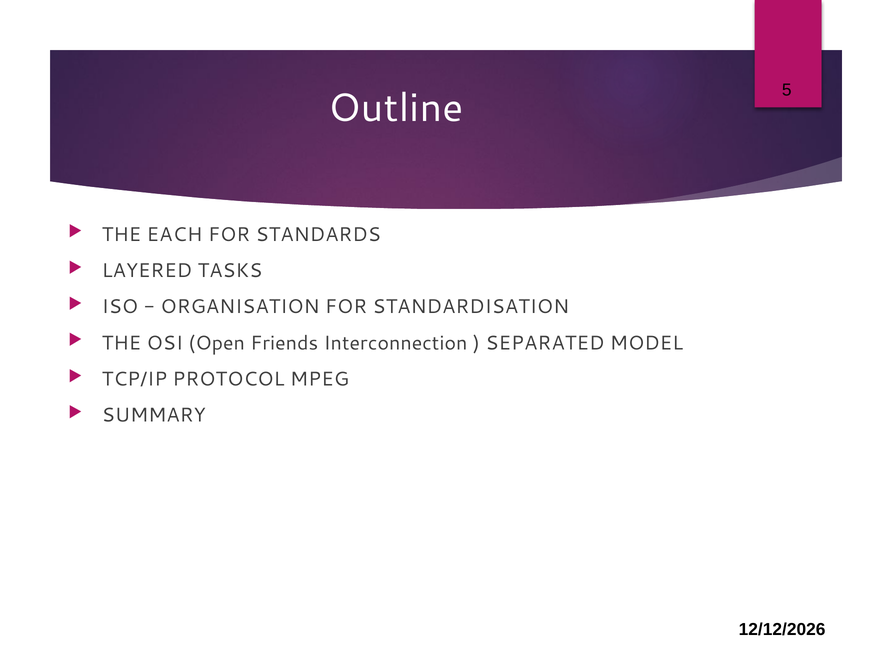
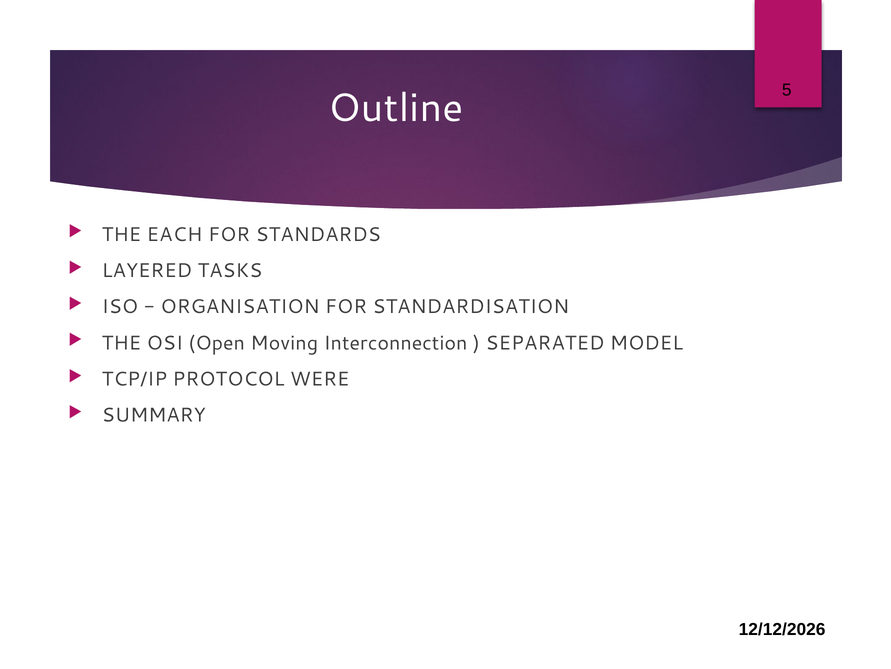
Friends: Friends -> Moving (284, 343)
MPEG: MPEG -> WERE (320, 379)
